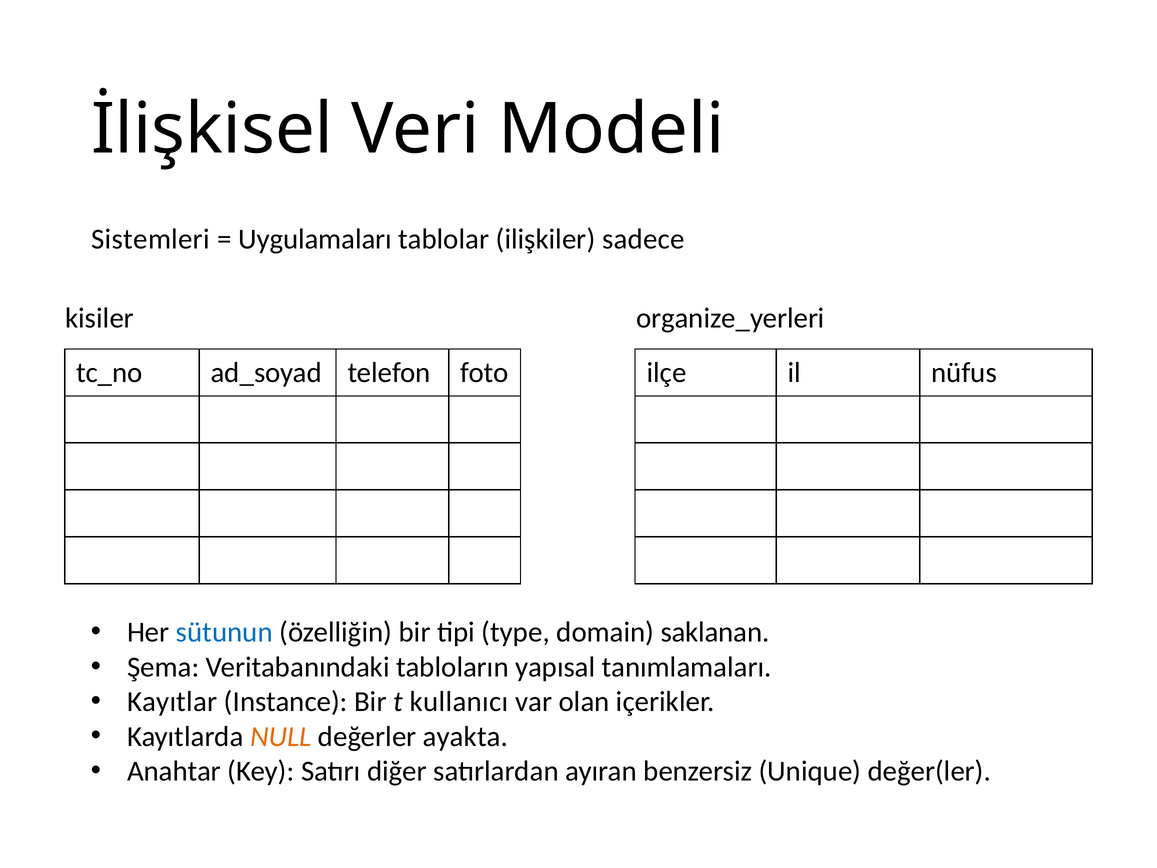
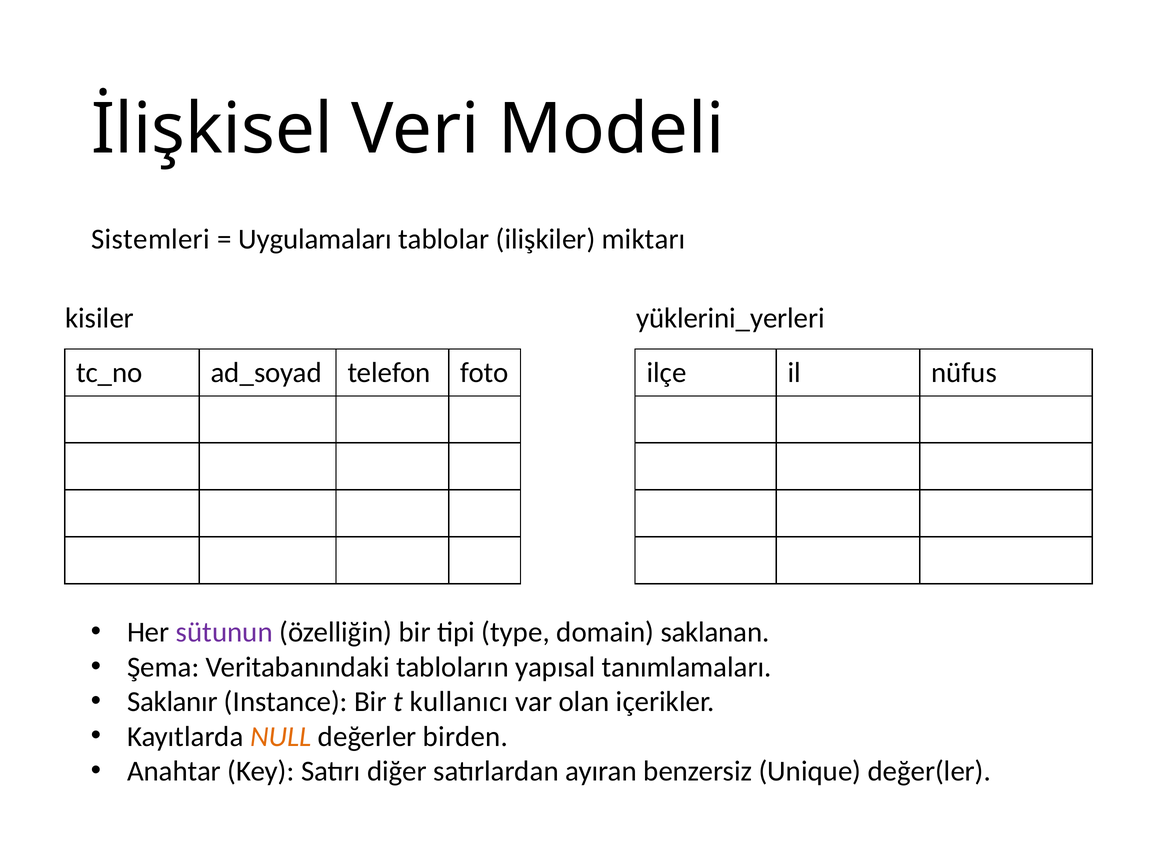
sadece: sadece -> miktarı (644, 239)
organize_yerleri: organize_yerleri -> yüklerini_yerleri (730, 318)
sütunun colour: blue -> purple (224, 632)
Kayıtlar: Kayıtlar -> Saklanır (172, 702)
ayakta: ayakta -> birden (465, 736)
